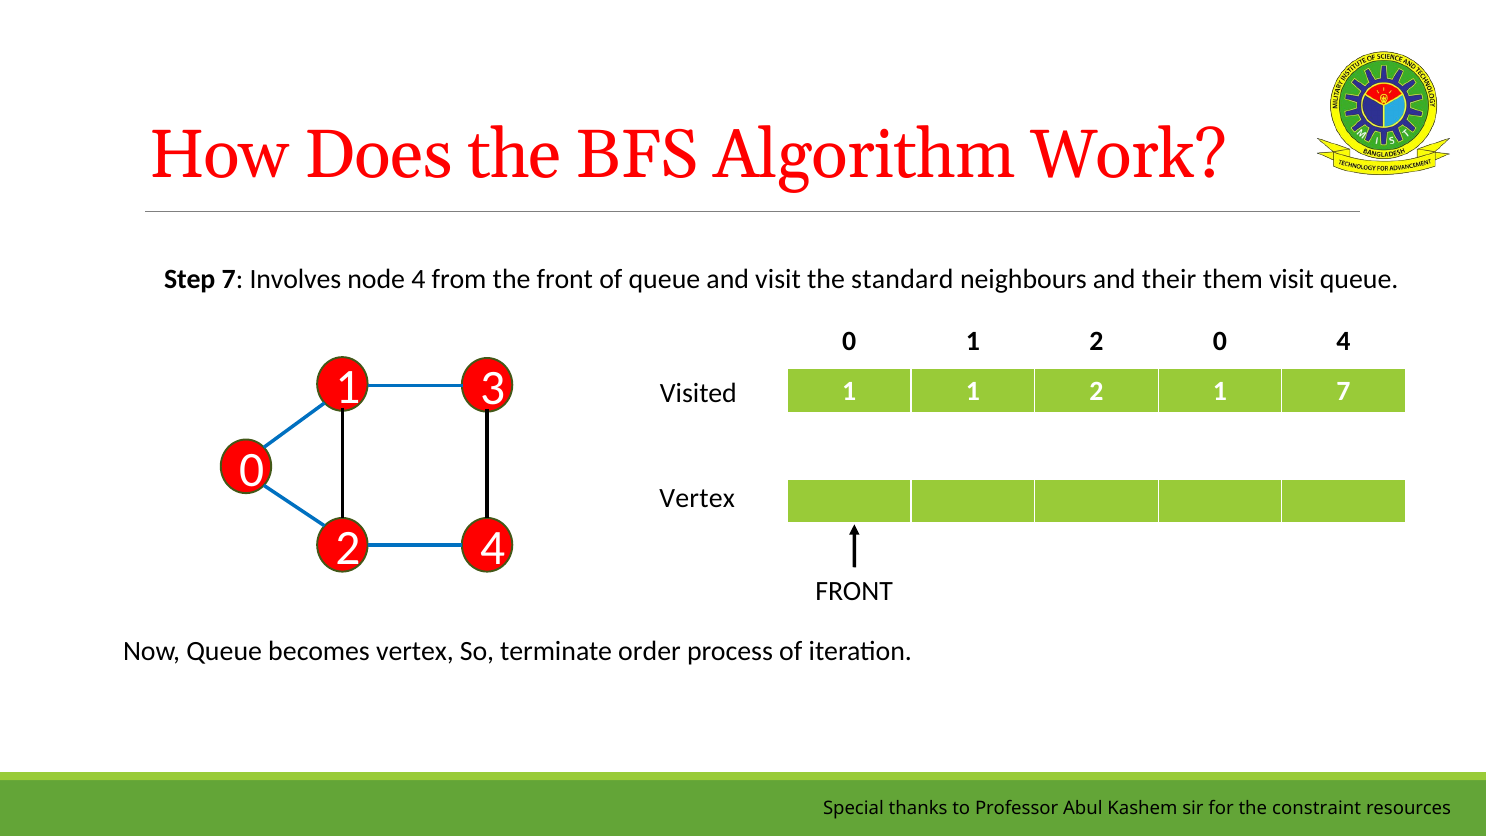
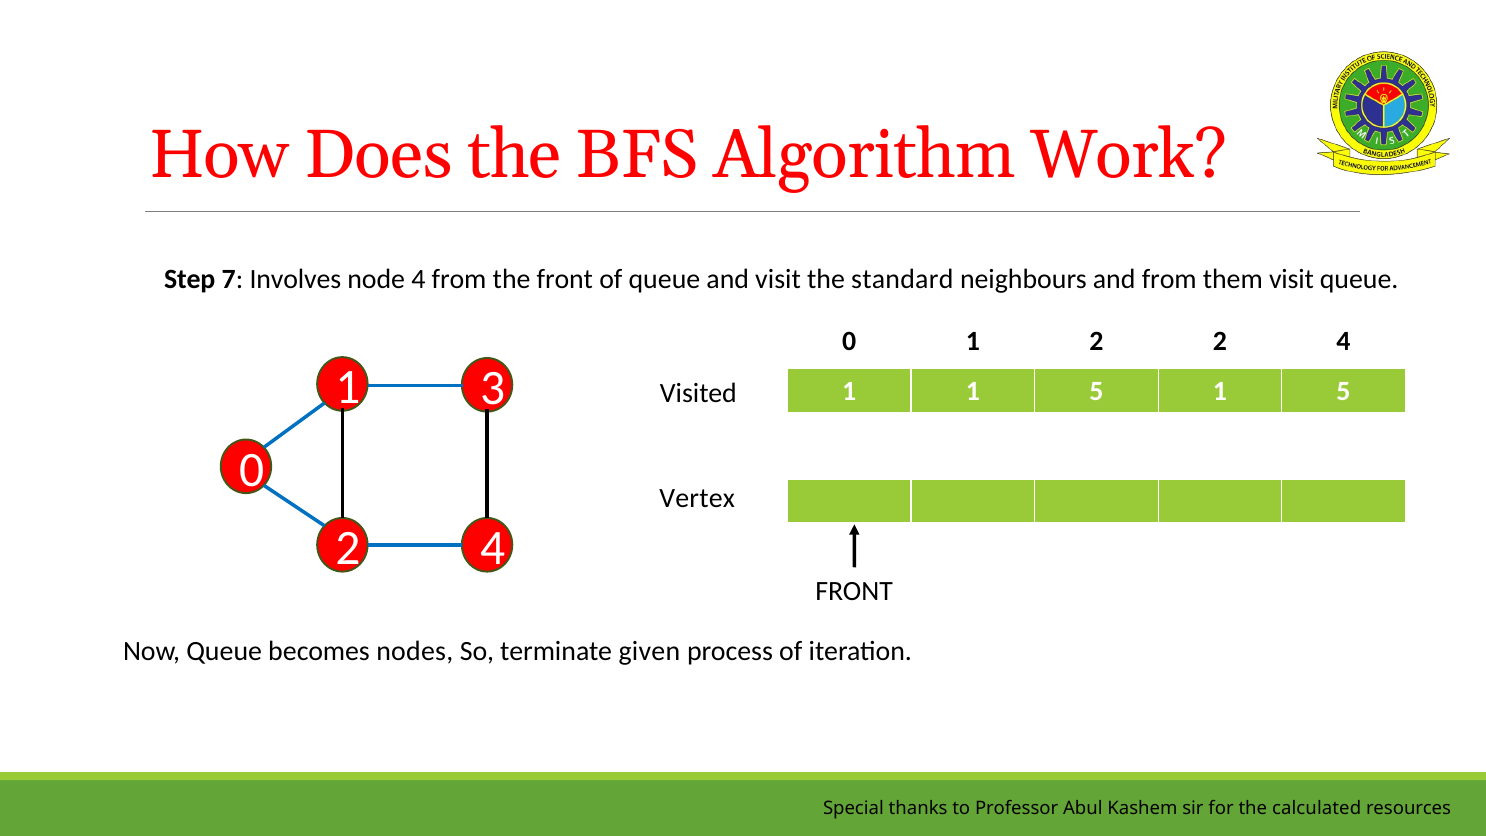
and their: their -> from (1169, 279)
2 0: 0 -> 2 (1220, 341)
1 1 2: 2 -> 5 (1096, 391)
7: 7 -> 5 (1344, 391)
becomes vertex: vertex -> nodes (415, 651)
order: order -> given (649, 651)
constraint: constraint -> calculated (1317, 809)
